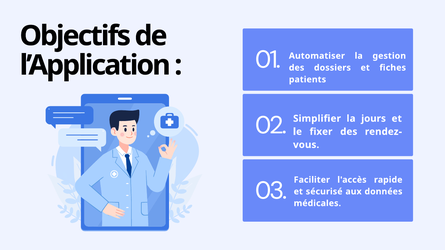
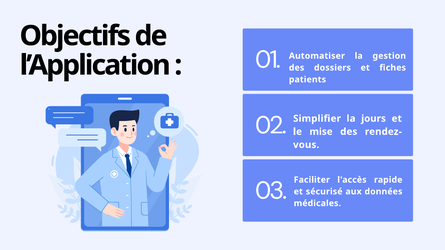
fixer: fixer -> mise (321, 132)
